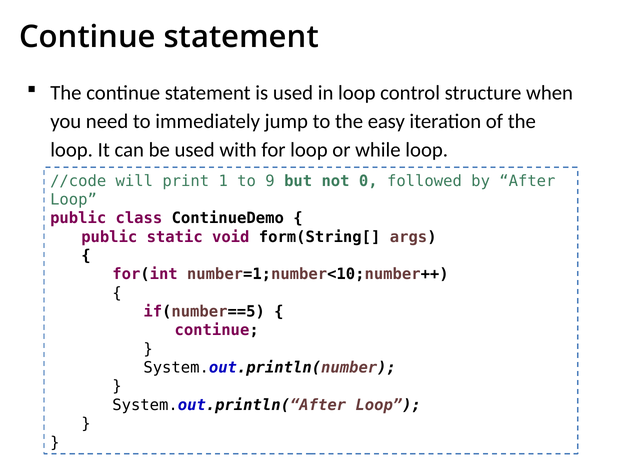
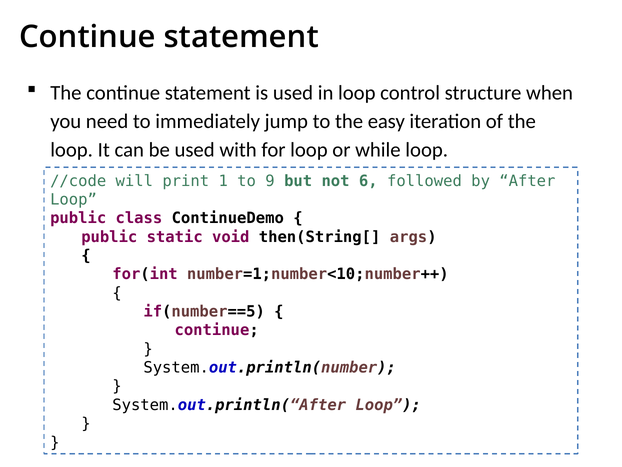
0: 0 -> 6 (368, 181)
form(String[: form(String[ -> then(String[ (320, 237)
